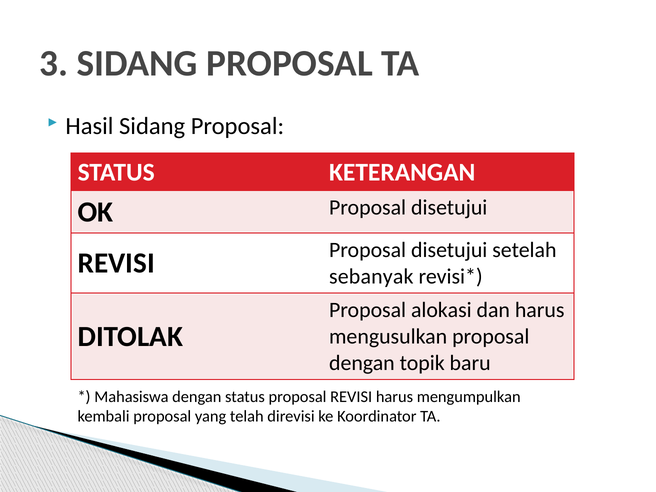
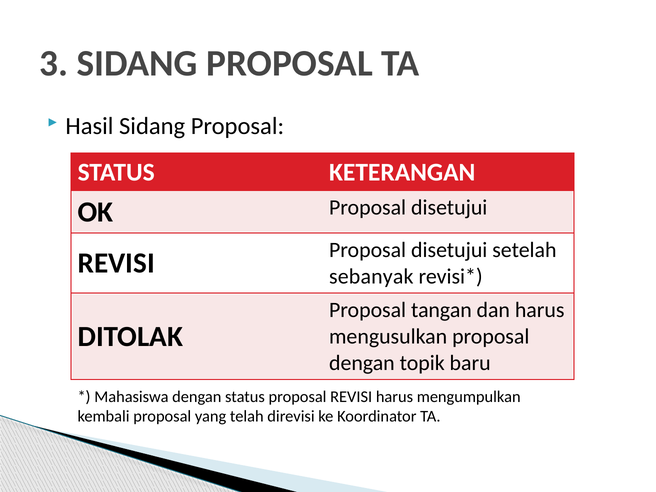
alokasi: alokasi -> tangan (441, 310)
